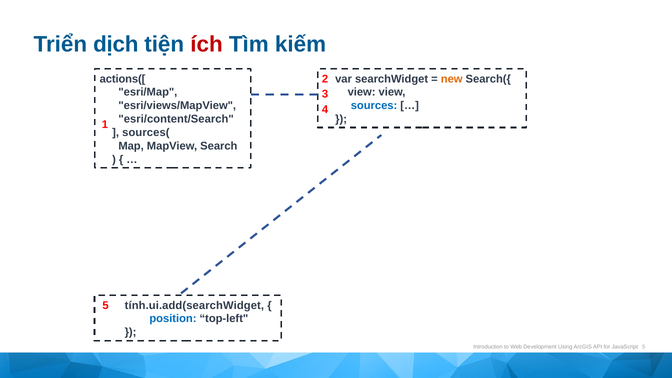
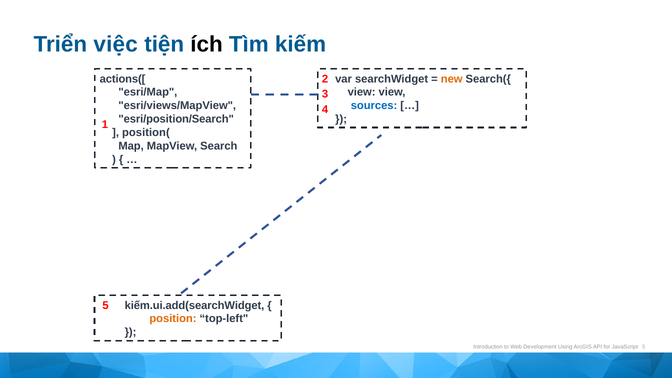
dịch: dịch -> việc (116, 44)
ích colour: red -> black (207, 44)
esri/content/Search: esri/content/Search -> esri/position/Search (176, 119)
sources(: sources( -> position( (146, 133)
tính.ui.add(searchWidget: tính.ui.add(searchWidget -> kiếm.ui.add(searchWidget (194, 305)
position colour: blue -> orange (173, 319)
